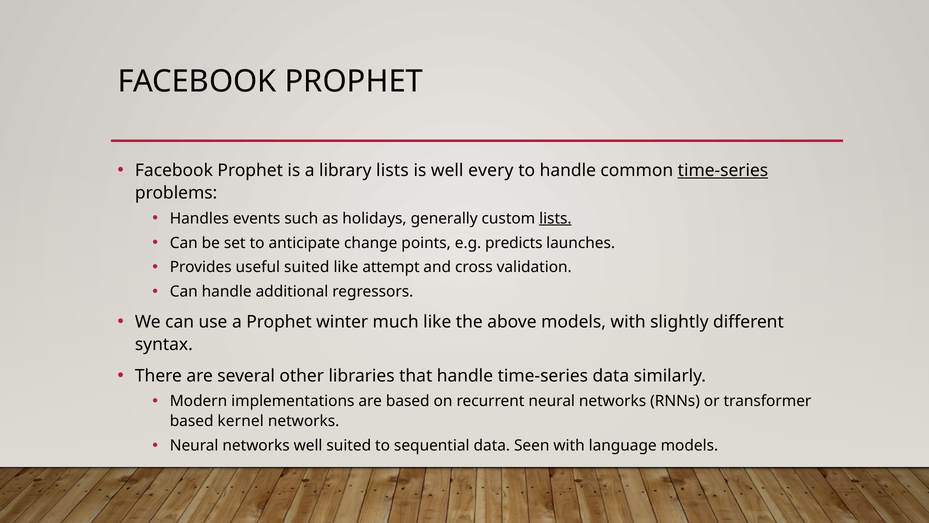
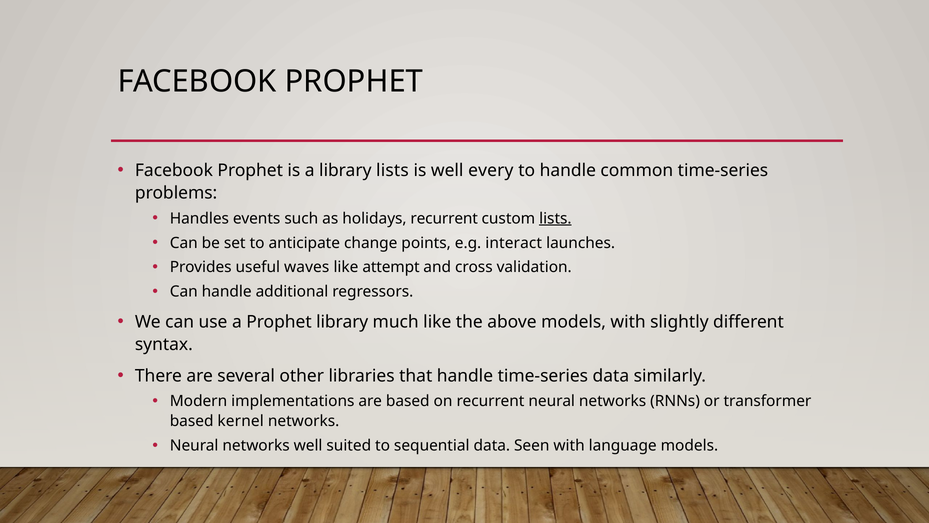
time-series underline: present -> none (723, 170)
holidays generally: generally -> recurrent (444, 218)
predicts: predicts -> interact (514, 243)
useful suited: suited -> waves (307, 267)
Prophet winter: winter -> library (342, 322)
